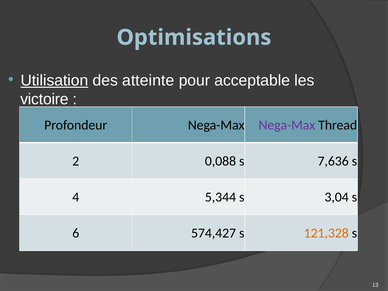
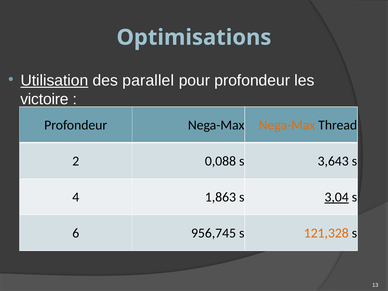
atteinte: atteinte -> parallel (148, 80)
pour acceptable: acceptable -> profondeur (252, 80)
Nega-Max colour: purple -> orange (287, 125)
7,636: 7,636 -> 3,643 (333, 161)
5,344: 5,344 -> 1,863 (220, 197)
3,04 underline: none -> present (337, 197)
574,427: 574,427 -> 956,745 (214, 233)
